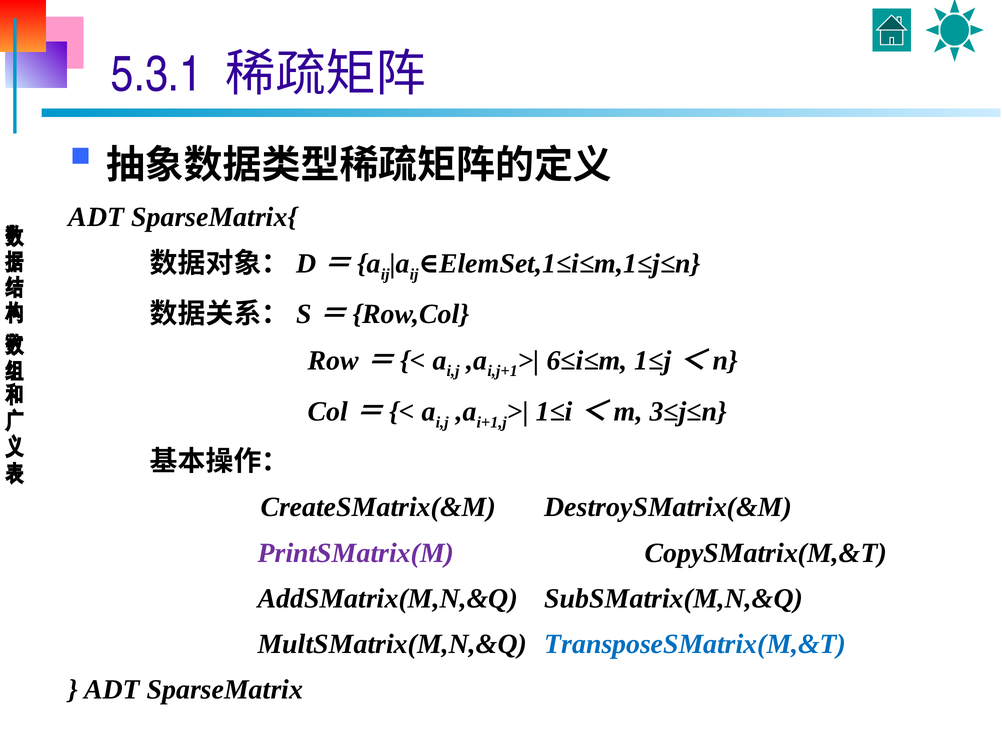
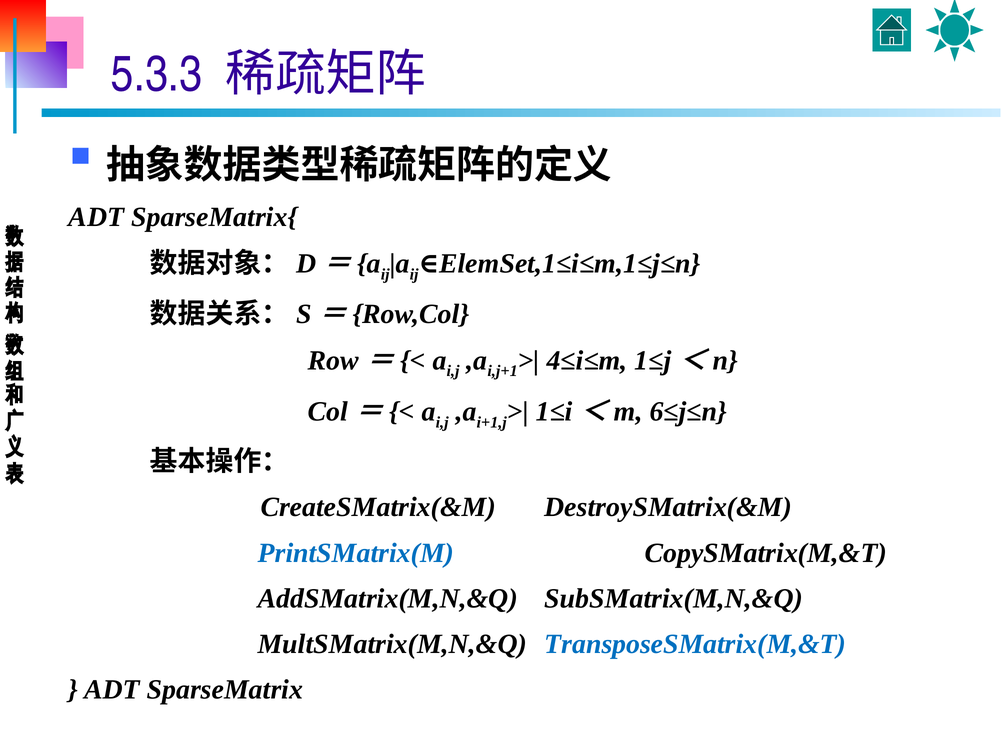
5.3.1: 5.3.1 -> 5.3.3 (156, 74)
6≤i≤m: 6≤i≤m -> 4≤i≤m (587, 361)
3≤j≤n: 3≤j≤n -> 6≤j≤n (688, 412)
PrintSMatrix(M colour: purple -> blue (356, 553)
